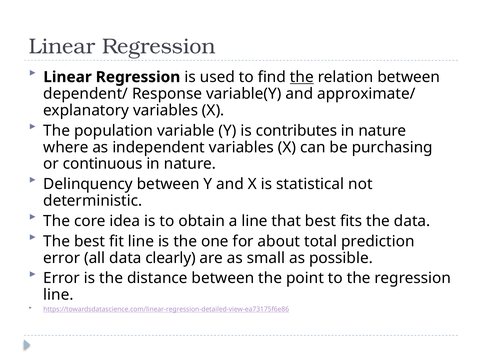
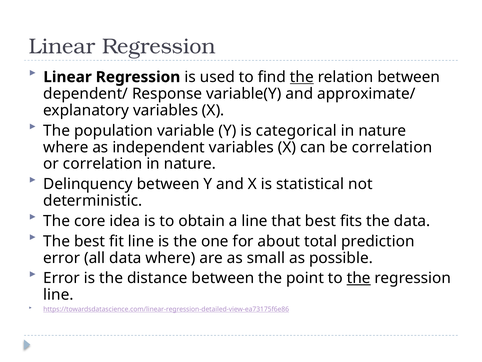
contributes: contributes -> categorical (296, 130)
be purchasing: purchasing -> correlation (392, 147)
or continuous: continuous -> correlation (103, 164)
data clearly: clearly -> where (170, 258)
the underline: none -> present (359, 278)
